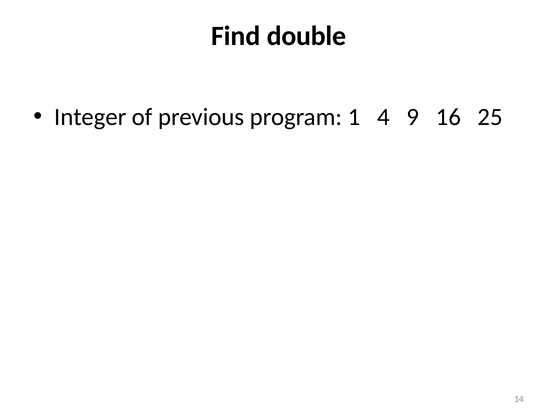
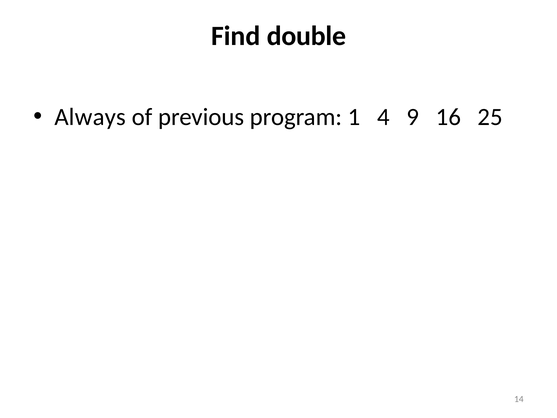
Integer: Integer -> Always (90, 117)
